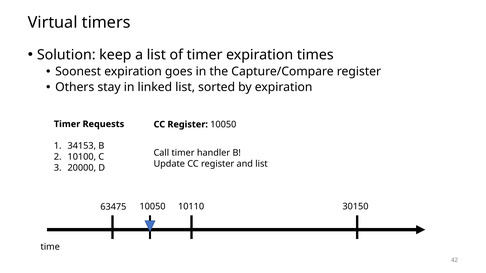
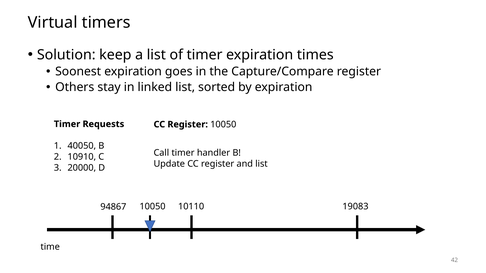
34153: 34153 -> 40050 (82, 146)
10100: 10100 -> 10910 (82, 157)
63475: 63475 -> 94867 (113, 207)
30150: 30150 -> 19083 (355, 207)
